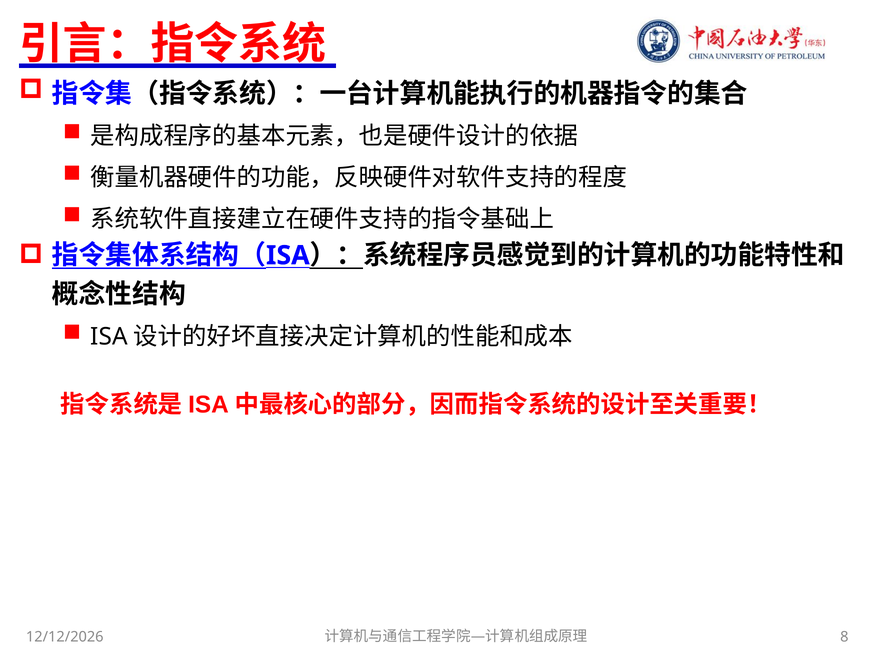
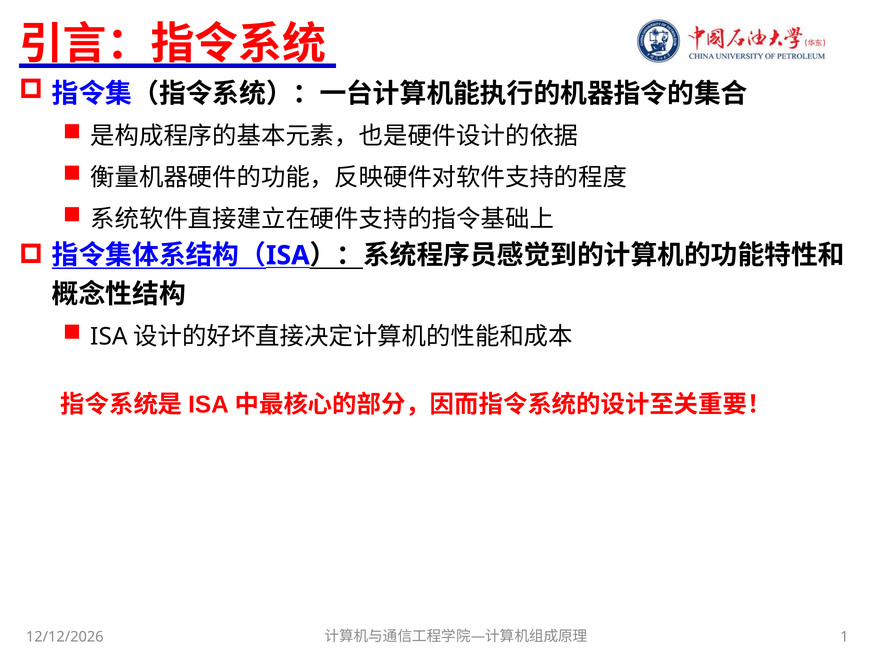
8: 8 -> 1 (844, 637)
